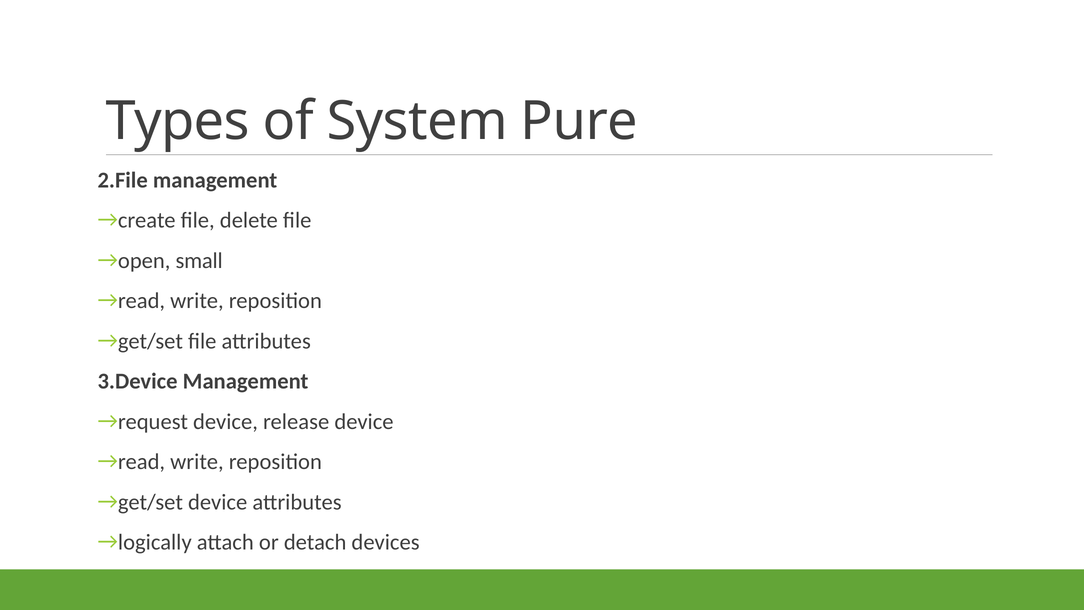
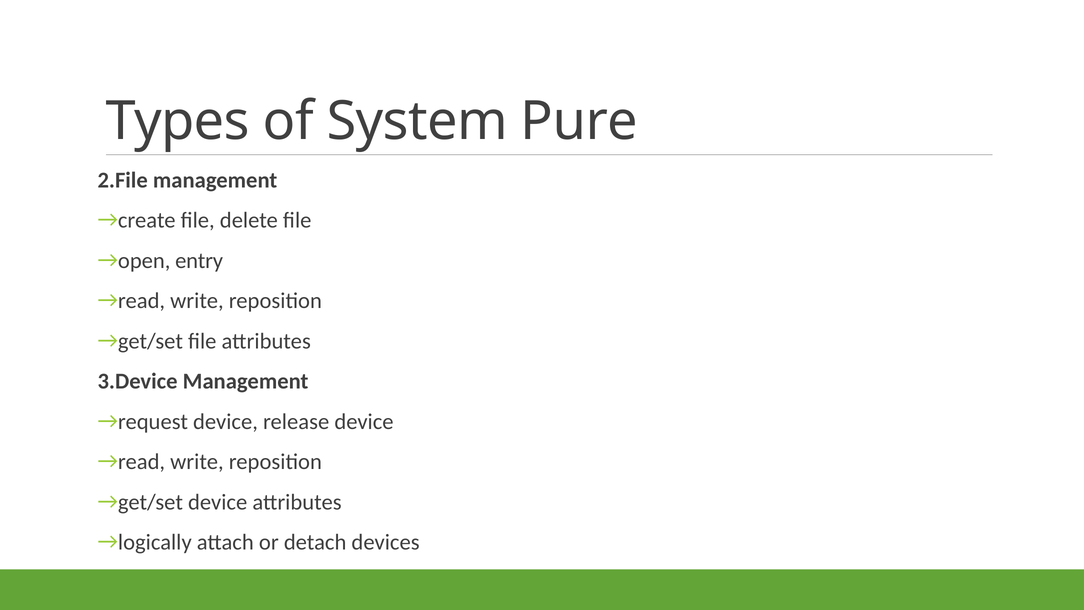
small: small -> entry (199, 261)
